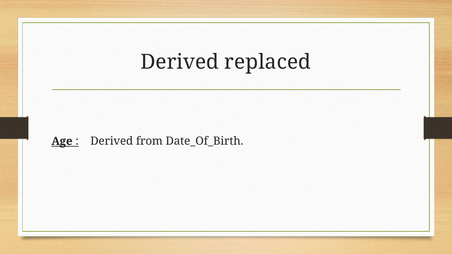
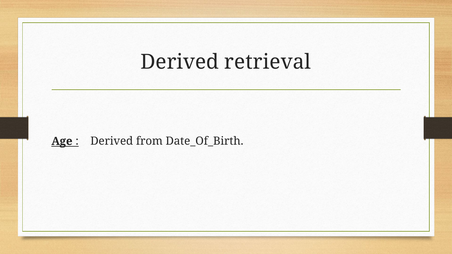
replaced: replaced -> retrieval (268, 62)
